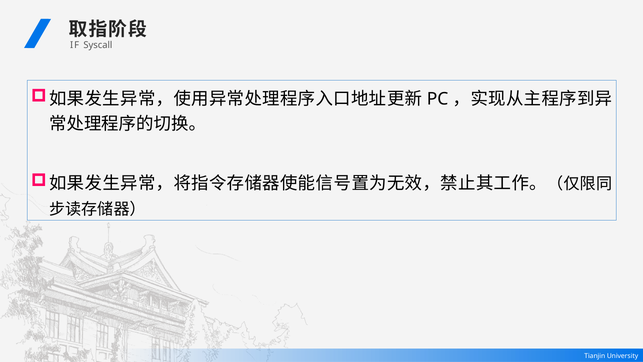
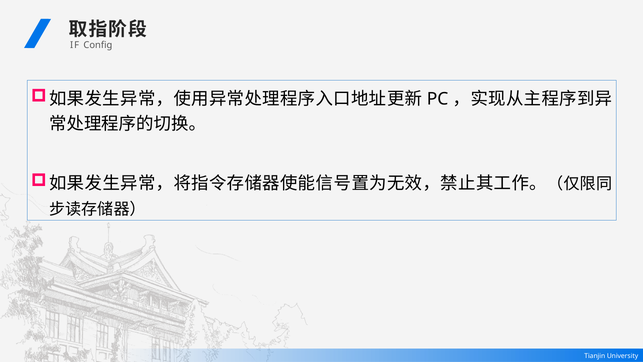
Syscall: Syscall -> Config (98, 45)
